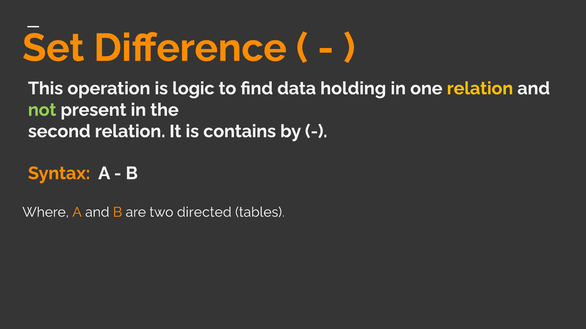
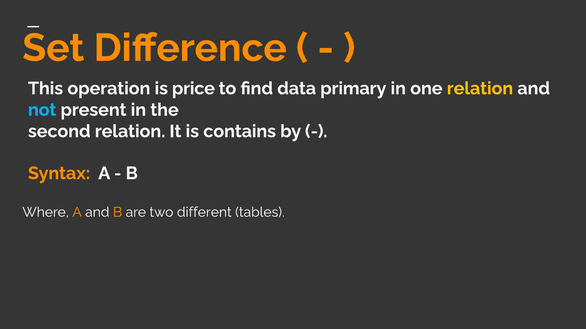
logic: logic -> price (193, 89)
holding: holding -> primary (353, 89)
not colour: light green -> light blue (42, 110)
directed: directed -> different (204, 213)
